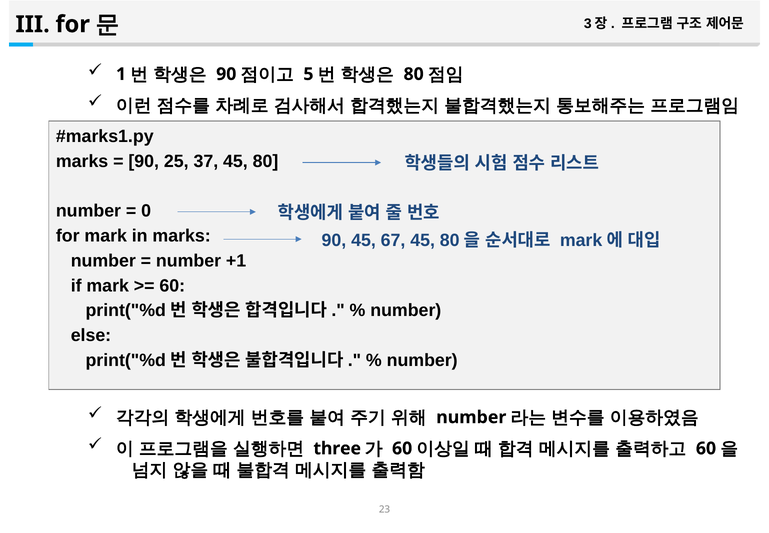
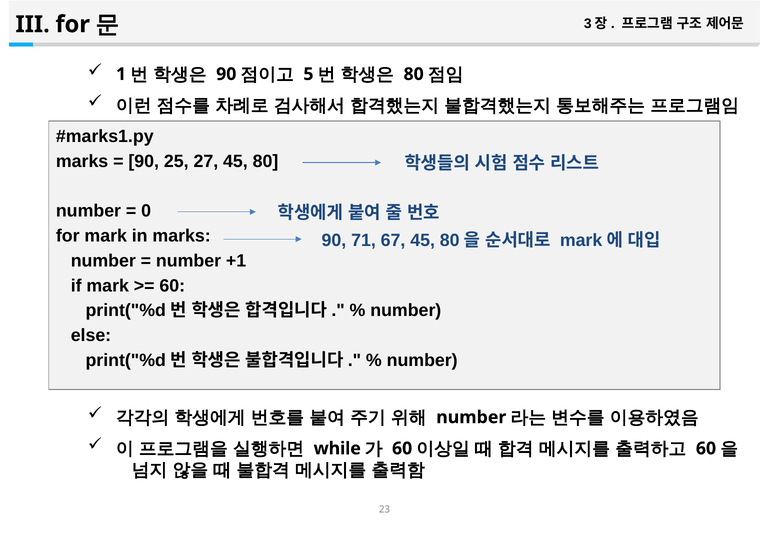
37: 37 -> 27 (206, 161)
90 45: 45 -> 71 (363, 240)
three: three -> while (337, 448)
